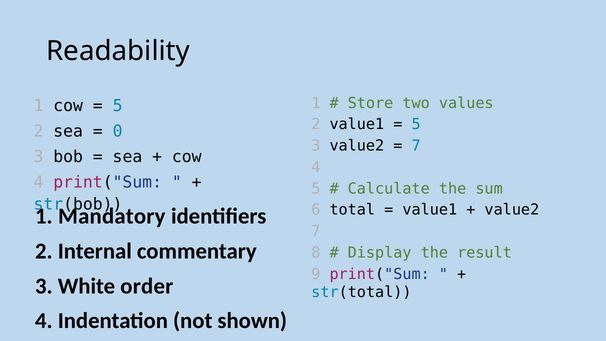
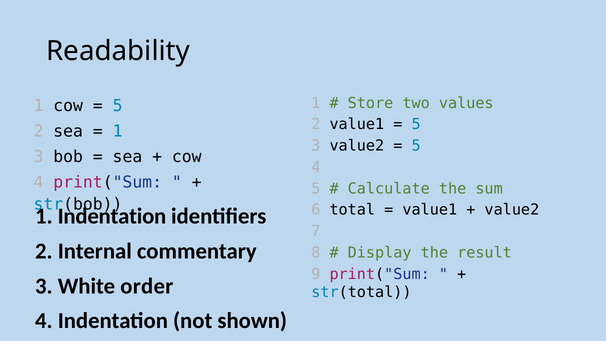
0: 0 -> 1 (118, 132)
7: 7 -> 5 (416, 146)
1 Mandatory: Mandatory -> Indentation (112, 216)
